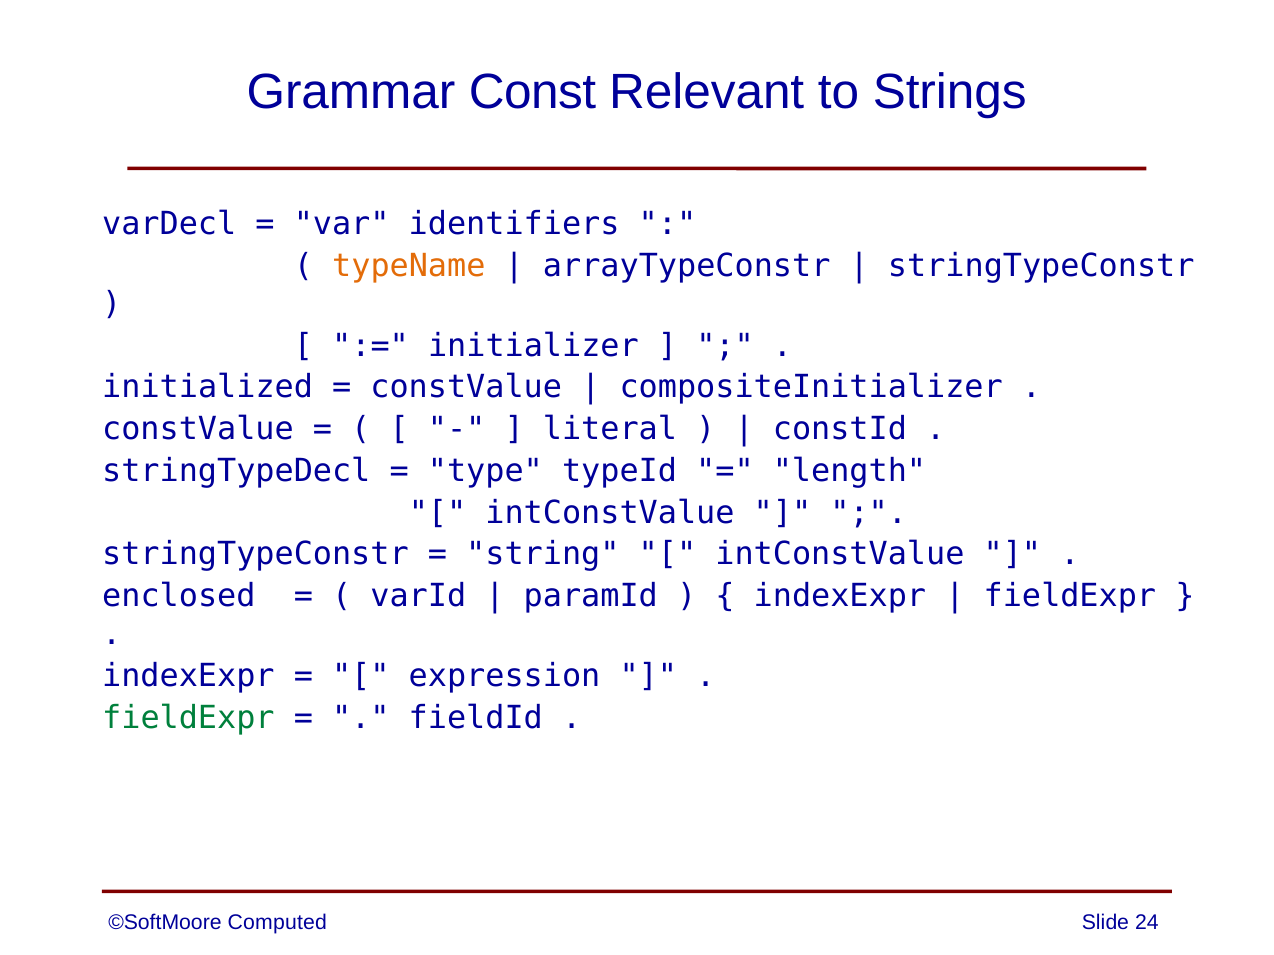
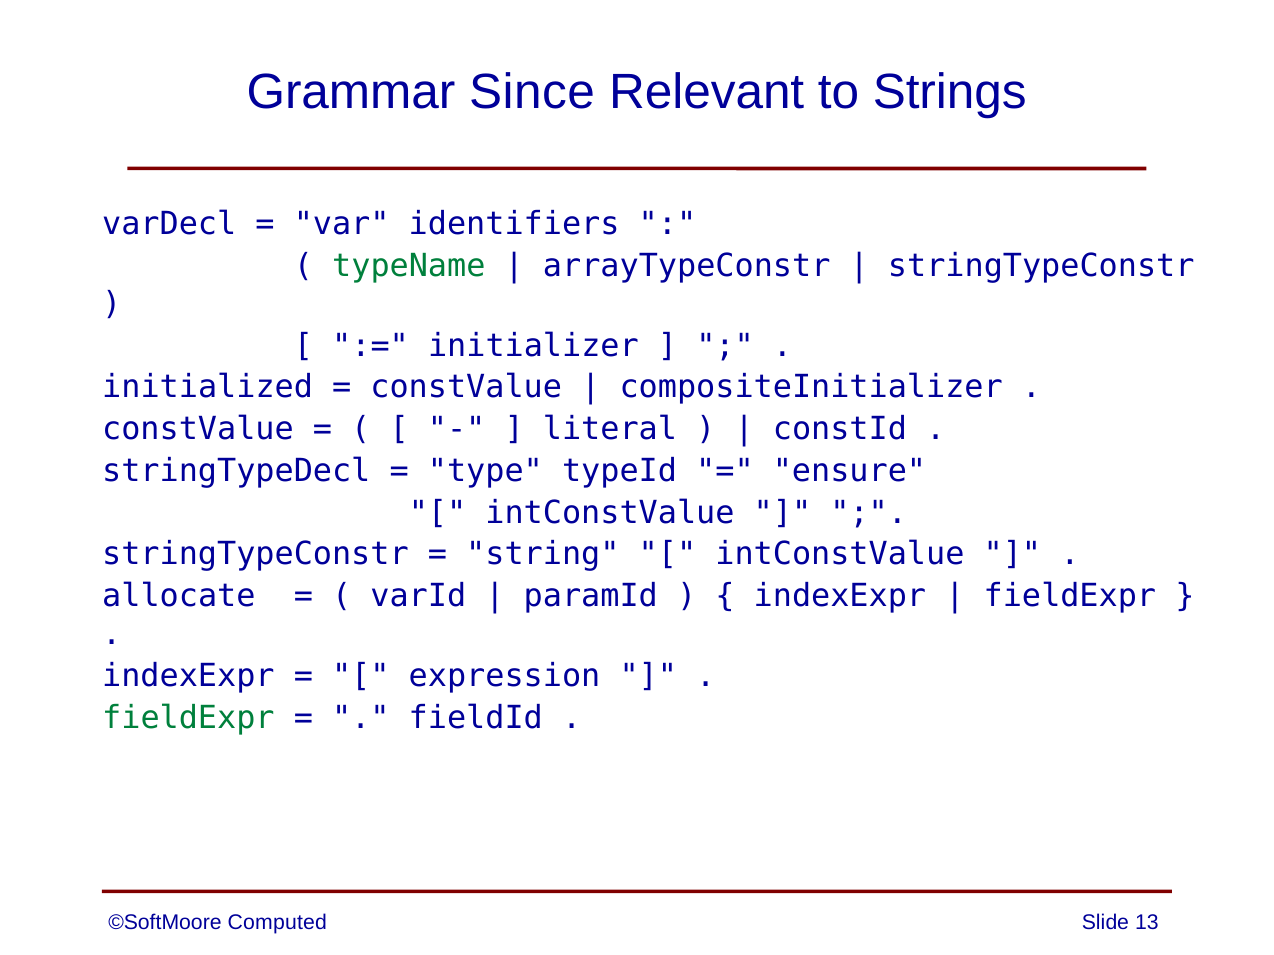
Const: Const -> Since (532, 93)
typeName colour: orange -> green (409, 266)
length: length -> ensure (849, 471)
enclosed: enclosed -> allocate (179, 597)
24: 24 -> 13 (1147, 923)
